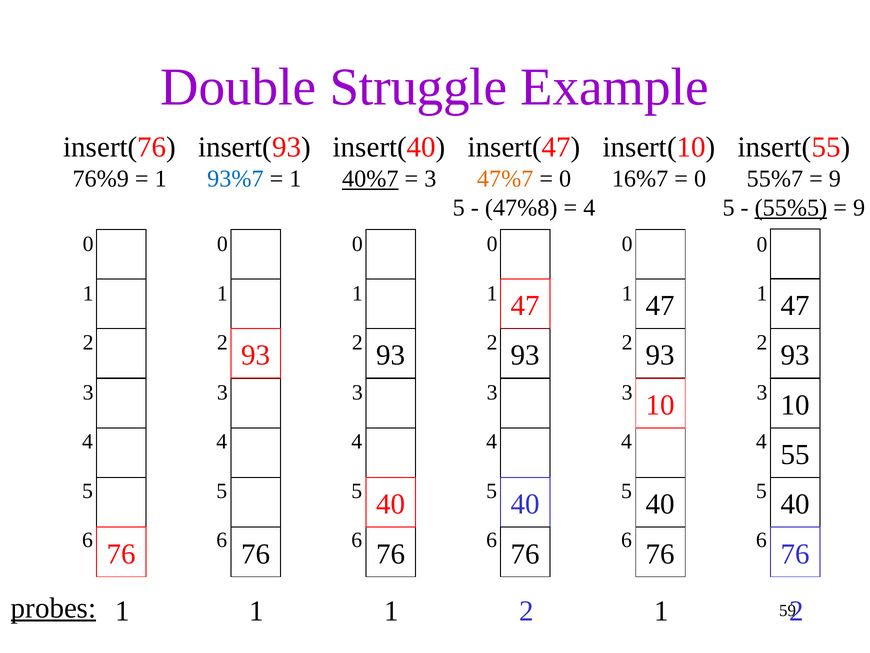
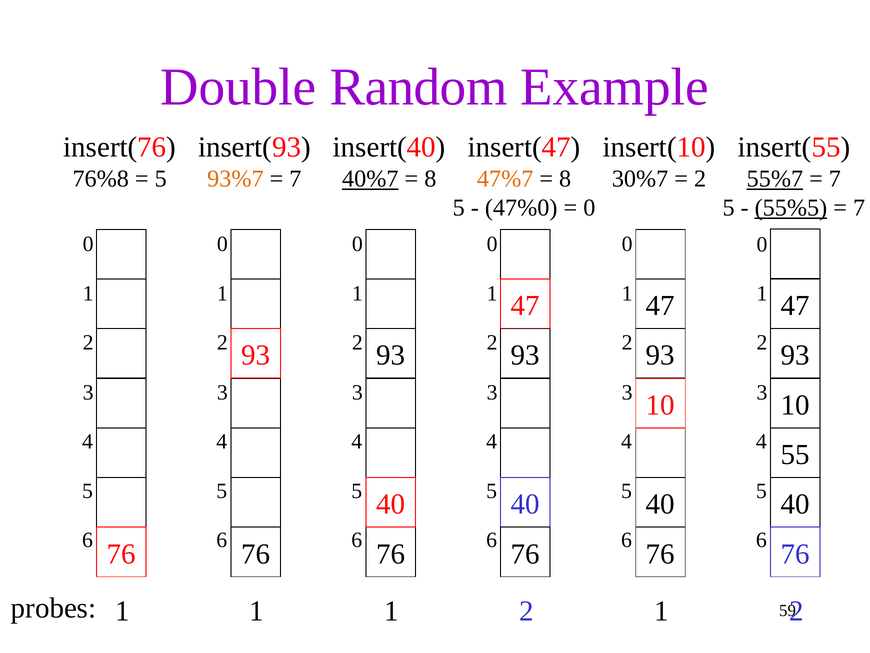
Struggle: Struggle -> Random (419, 87)
0: 0 -> 8 (565, 178)
55%7 underline: none -> present (775, 178)
9: 9 -> 7 (835, 178)
76%9: 76%9 -> 76%8 (101, 179)
1: 1 -> 5 (161, 179)
93%7 colour: blue -> orange (235, 179)
1: 1 -> 7 (295, 179)
3: 3 -> 8 (430, 179)
16%7: 16%7 -> 30%7 (640, 179)
0: 0 -> 2 (700, 179)
47%8: 47%8 -> 47%0 (521, 207)
4: 4 -> 0 (589, 207)
9: 9 -> 7 (859, 207)
probes underline: present -> none (54, 608)
